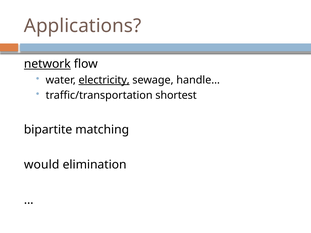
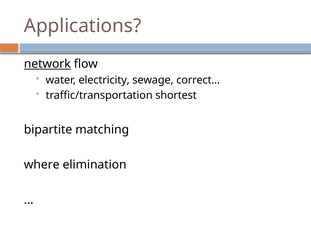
electricity underline: present -> none (104, 80)
handle…: handle… -> correct… (198, 80)
would: would -> where (42, 165)
